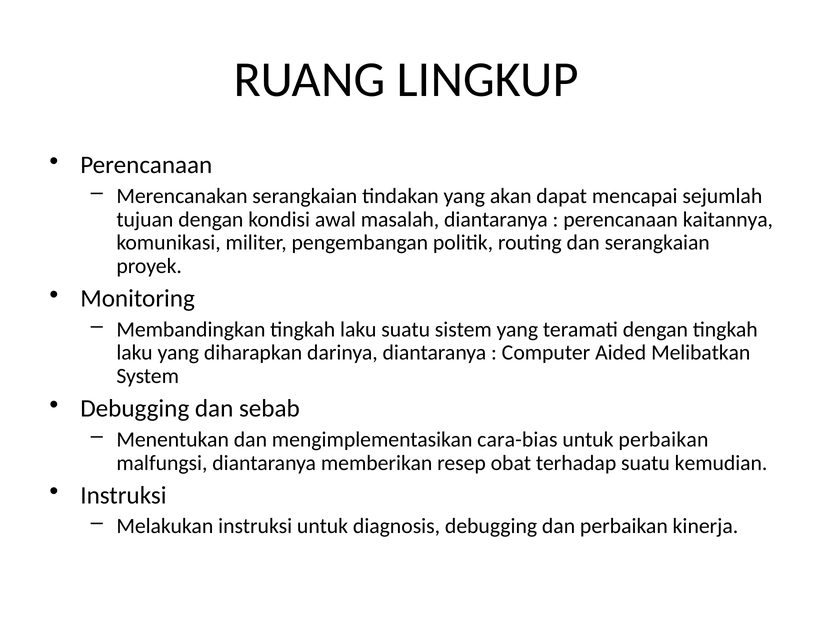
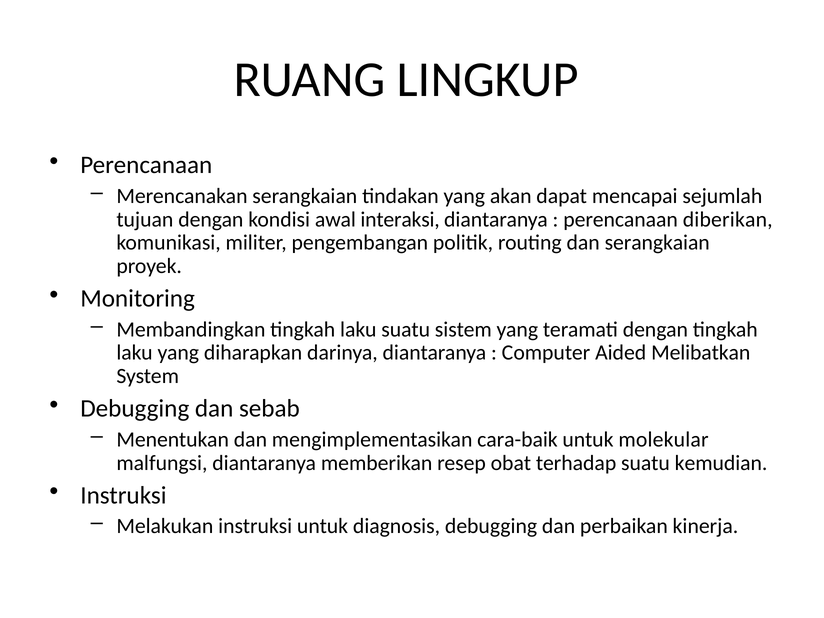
masalah: masalah -> interaksi (400, 219)
kaitannya: kaitannya -> diberikan (728, 219)
cara-bias: cara-bias -> cara-baik (517, 439)
untuk perbaikan: perbaikan -> molekular (664, 439)
